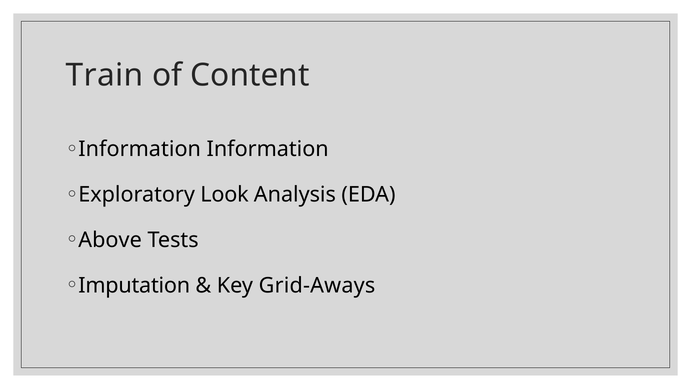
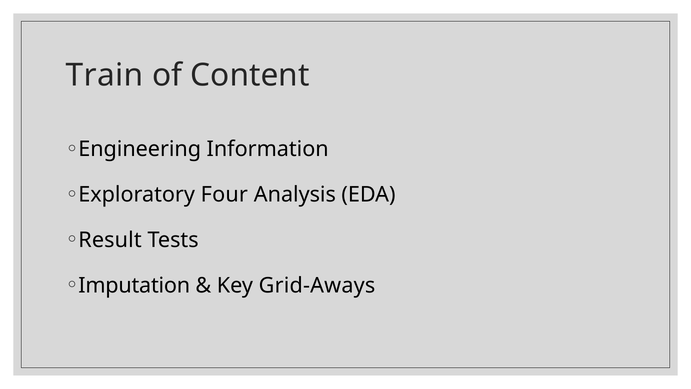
Information: Information -> Engineering (140, 149)
Look: Look -> Four (224, 195)
Above: Above -> Result (110, 240)
